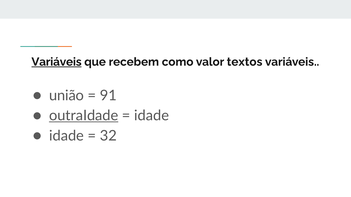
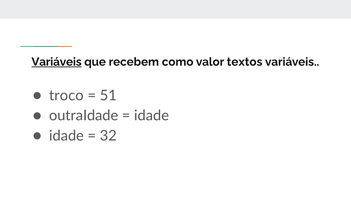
união: união -> troco (66, 96)
91: 91 -> 51 (108, 96)
outraIdade underline: present -> none (84, 116)
